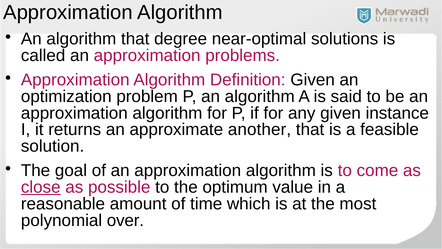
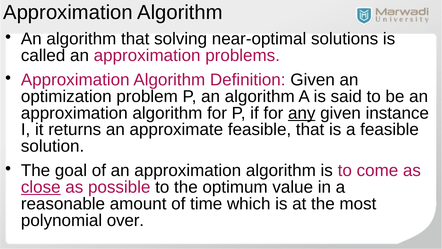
degree: degree -> solving (181, 39)
any underline: none -> present (302, 113)
approximate another: another -> feasible (260, 129)
